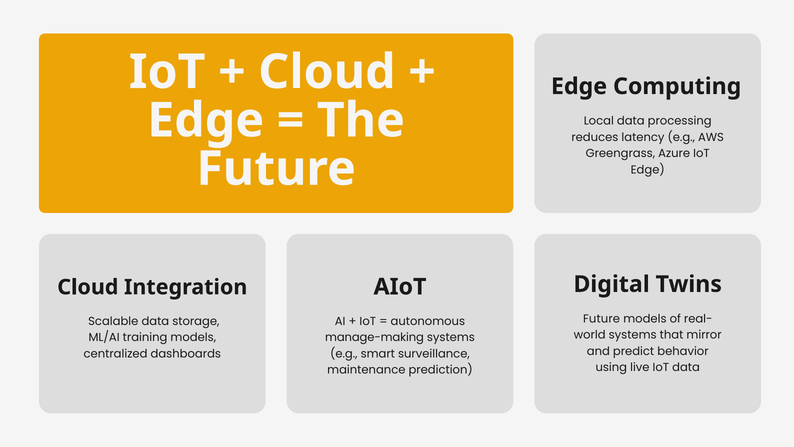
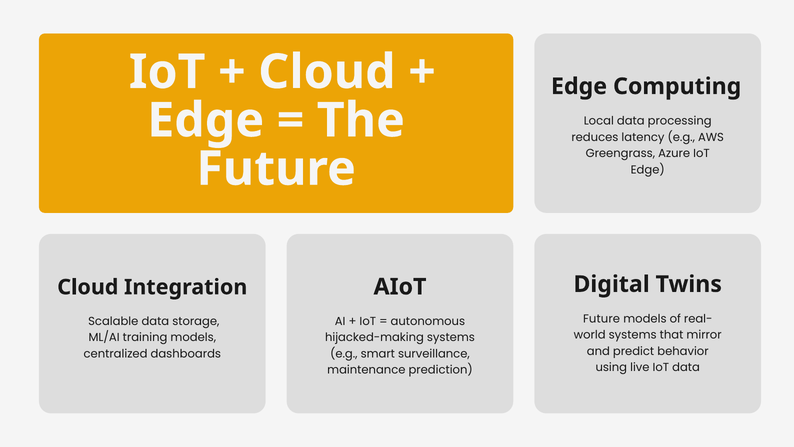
manage-making: manage-making -> hijacked-making (374, 337)
